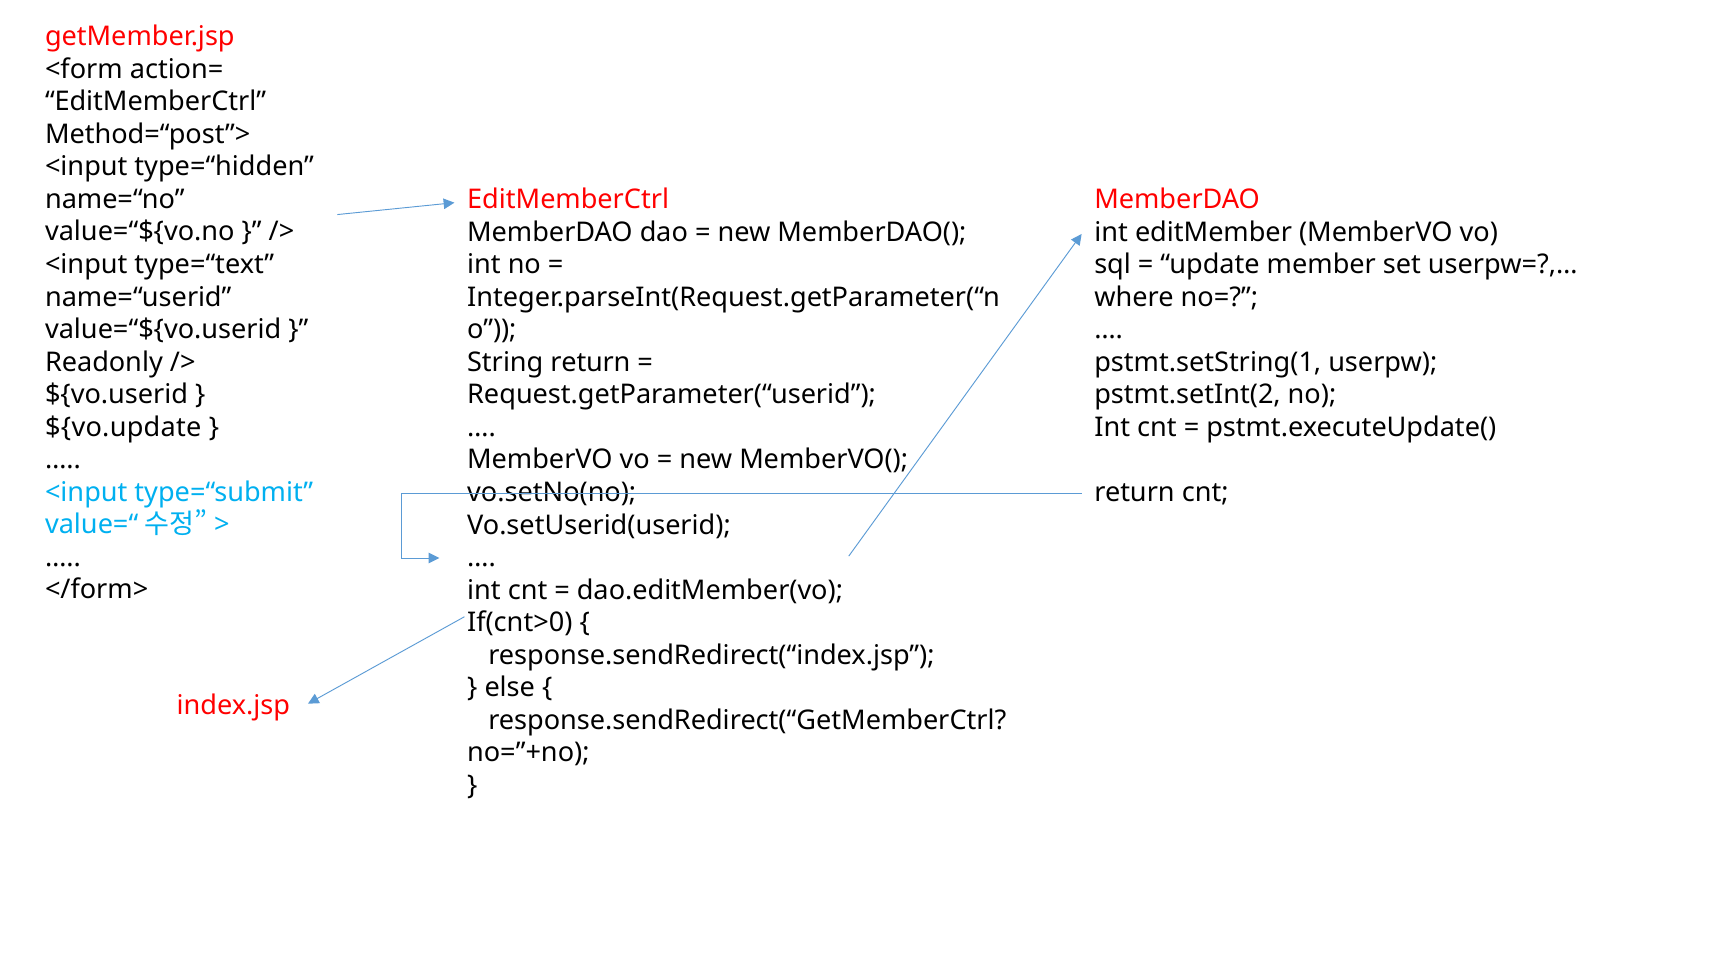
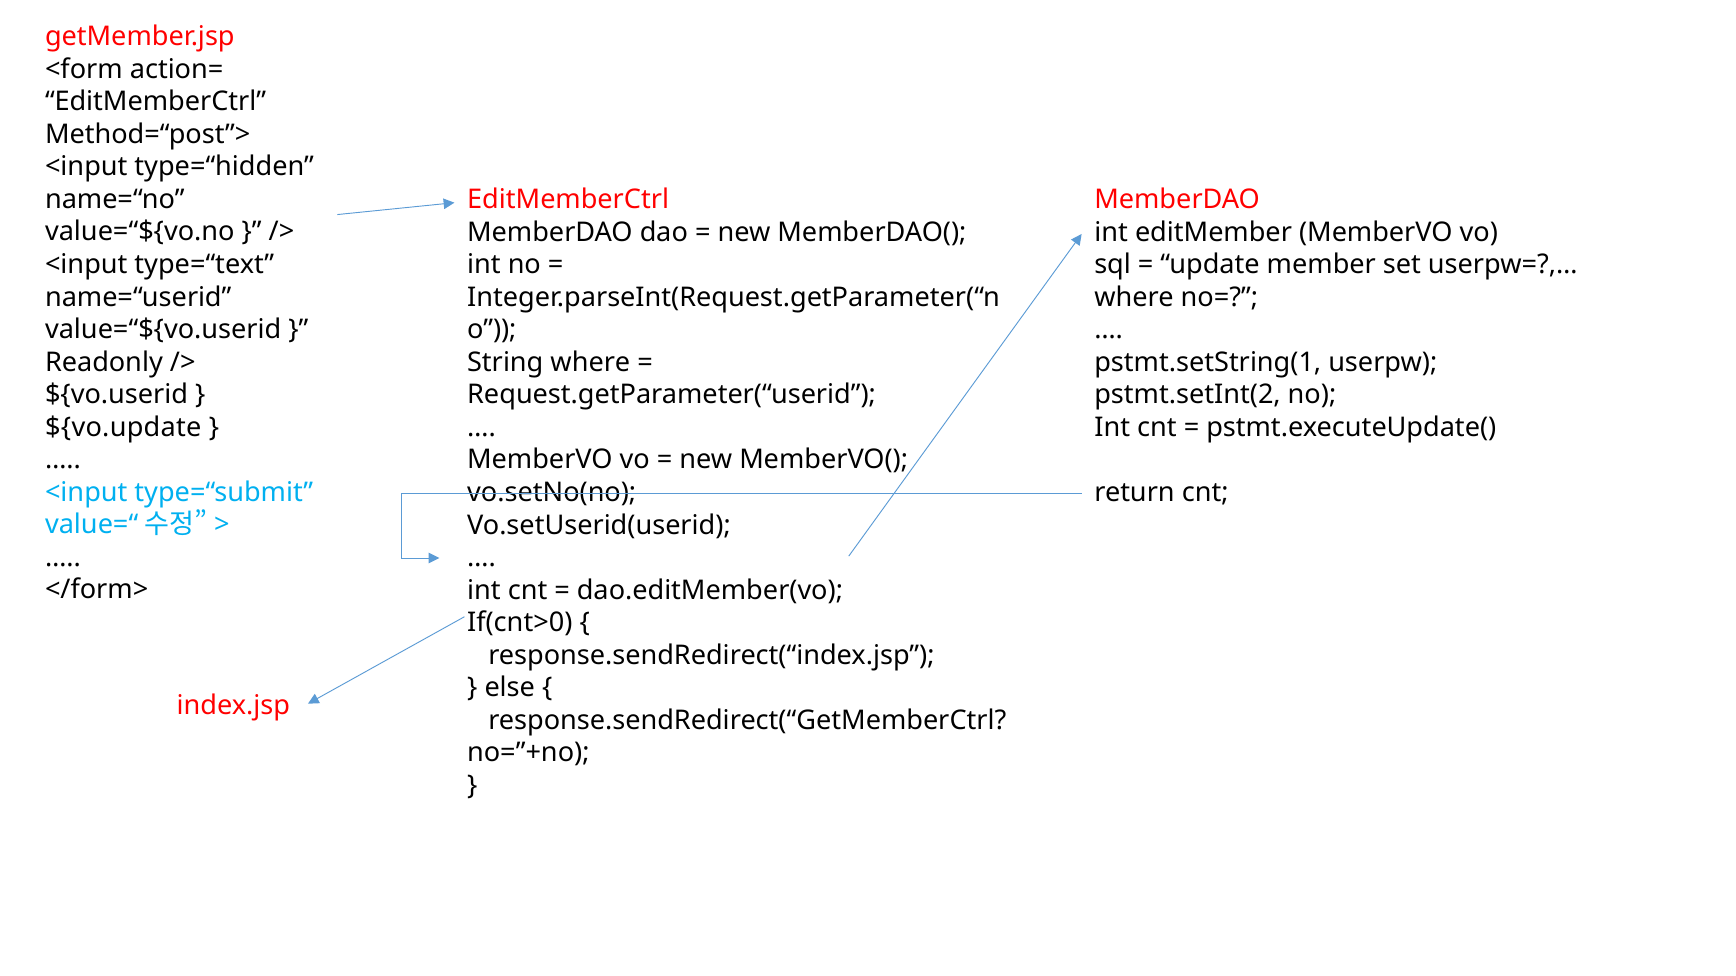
String return: return -> where (590, 363)
